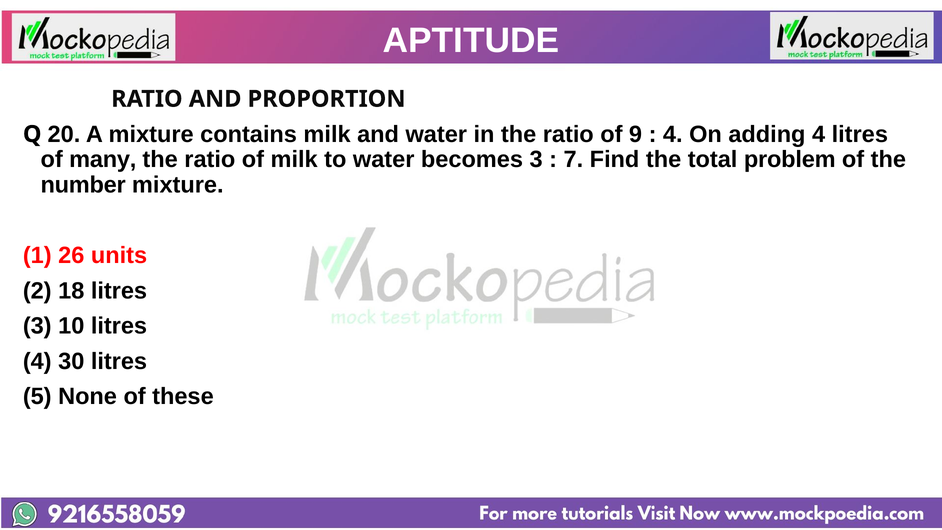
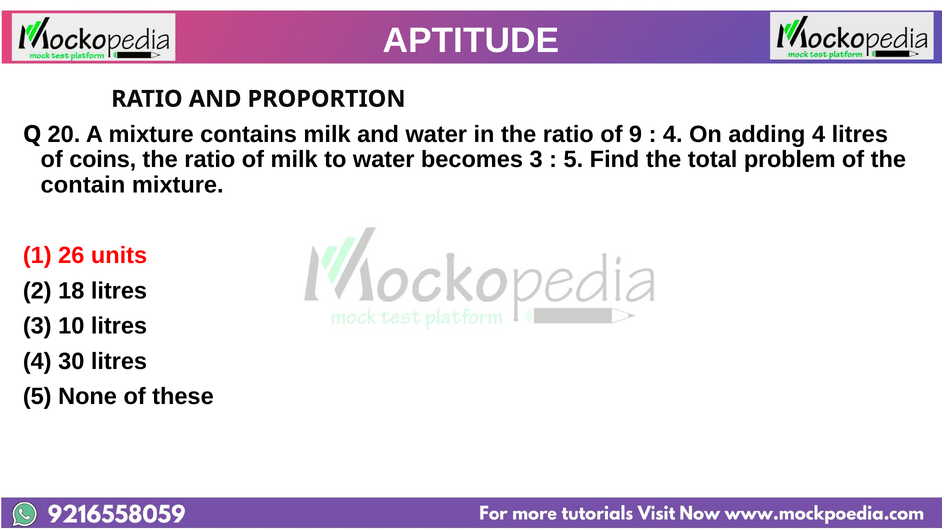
many: many -> coins (103, 160)
7: 7 -> 5 (573, 160)
number: number -> contain (83, 185)
